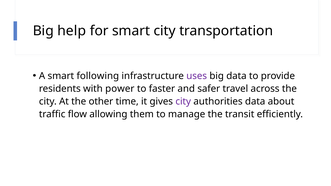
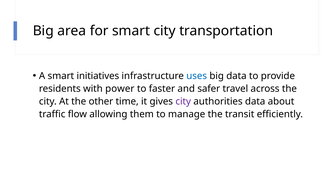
help: help -> area (72, 31)
following: following -> initiatives (98, 76)
uses colour: purple -> blue (197, 76)
